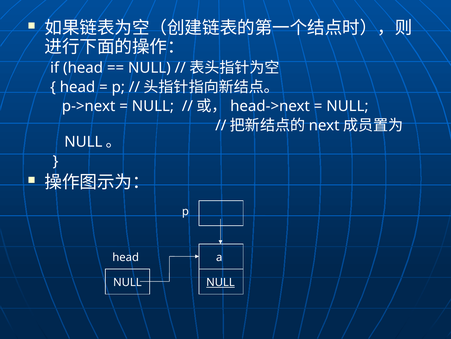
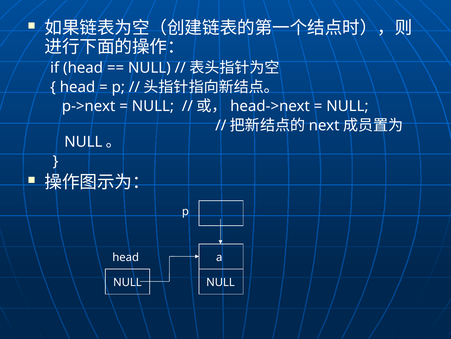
NULL underline: present -> none (220, 282)
